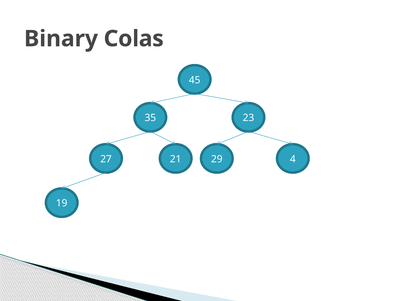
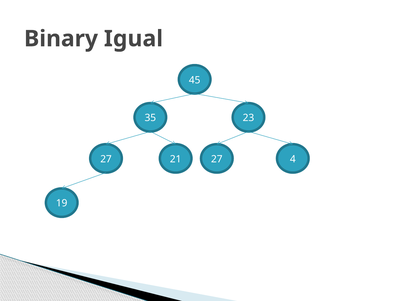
Colas: Colas -> Igual (134, 39)
21 29: 29 -> 27 (217, 159)
